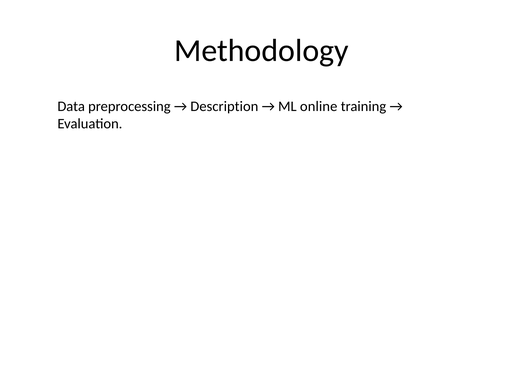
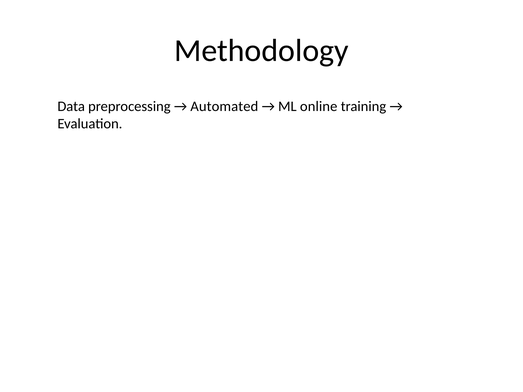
Description: Description -> Automated (224, 106)
